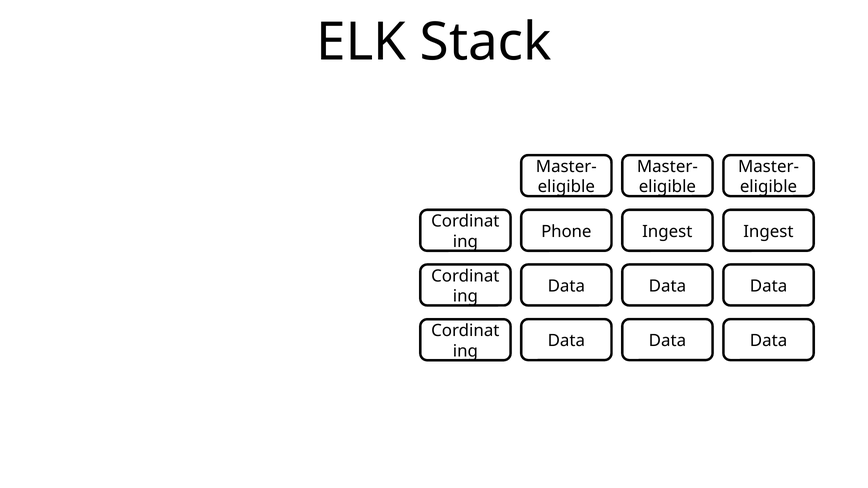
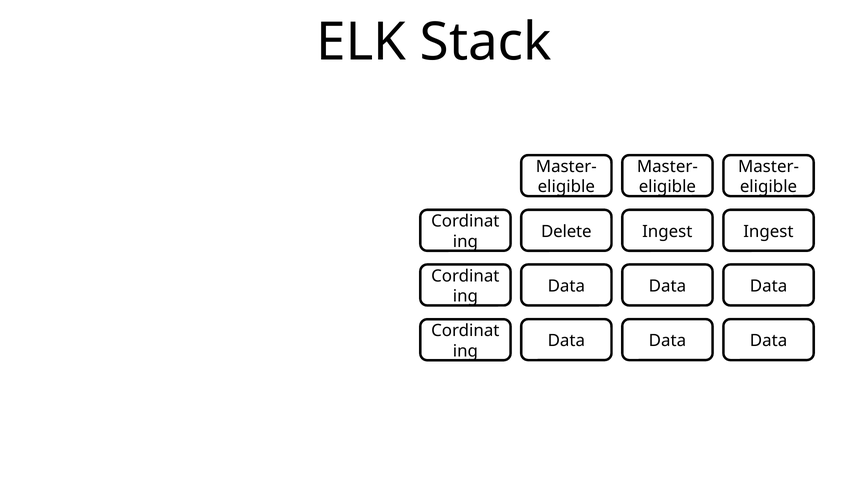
Phone: Phone -> Delete (566, 232)
